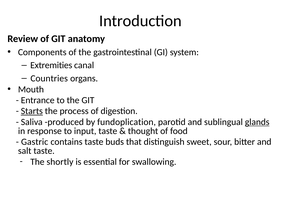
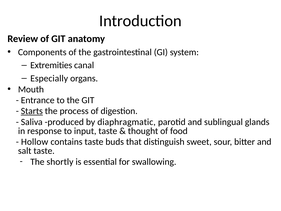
Countries: Countries -> Especially (49, 78)
fundoplication: fundoplication -> diaphragmatic (127, 122)
glands underline: present -> none (257, 122)
Gastric: Gastric -> Hollow (35, 142)
